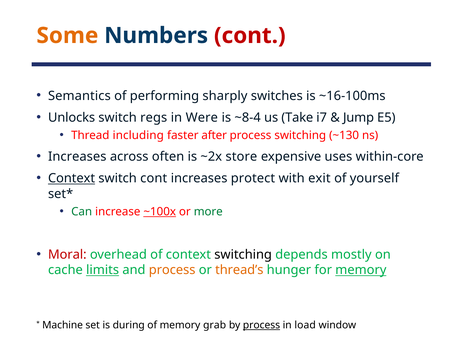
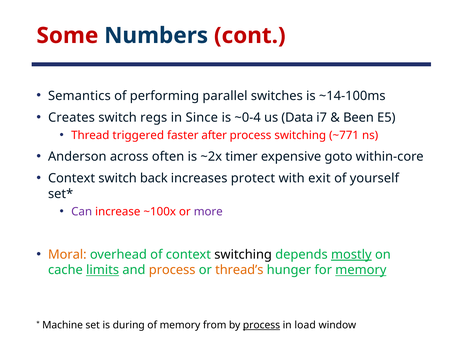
Some colour: orange -> red (67, 36)
sharply: sharply -> parallel (225, 96)
~16-100ms: ~16-100ms -> ~14-100ms (352, 96)
Unlocks: Unlocks -> Creates (71, 118)
Were: Were -> Since (202, 118)
~8-4: ~8-4 -> ~0-4 (248, 118)
Take: Take -> Data (297, 118)
Jump: Jump -> Been (358, 118)
including: including -> triggered (138, 135)
~130: ~130 -> ~771 (344, 135)
Increases: Increases -> Anderson (77, 157)
store: store -> timer (242, 157)
uses: uses -> goto (339, 157)
Context underline: present -> none (72, 179)
switch cont: cont -> back (154, 179)
Can colour: green -> purple (82, 212)
~100x underline: present -> none (160, 212)
more colour: green -> purple (208, 212)
Moral colour: red -> orange (67, 255)
mostly underline: none -> present (351, 255)
grab: grab -> from (215, 325)
